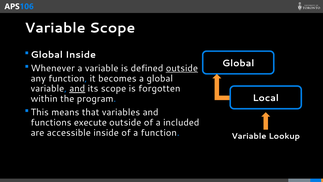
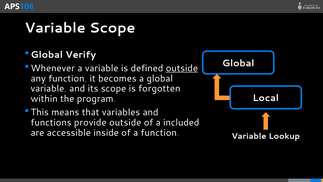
Global Inside: Inside -> Verify (81, 55)
and underline: present -> none (77, 88)
execute: execute -> provide (90, 122)
